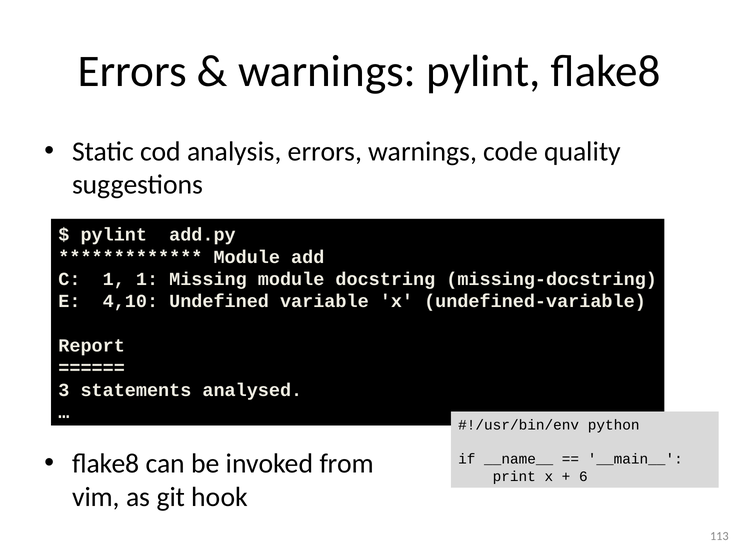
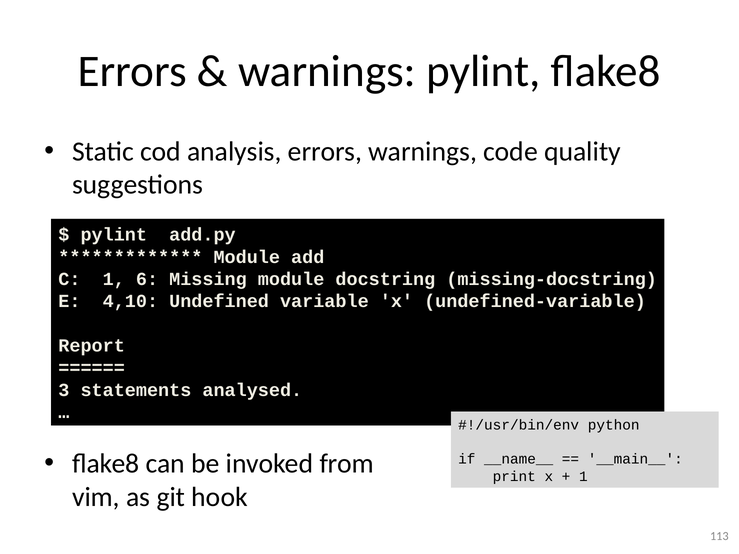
1 1: 1 -> 6 (147, 279)
6: 6 -> 1 (583, 477)
